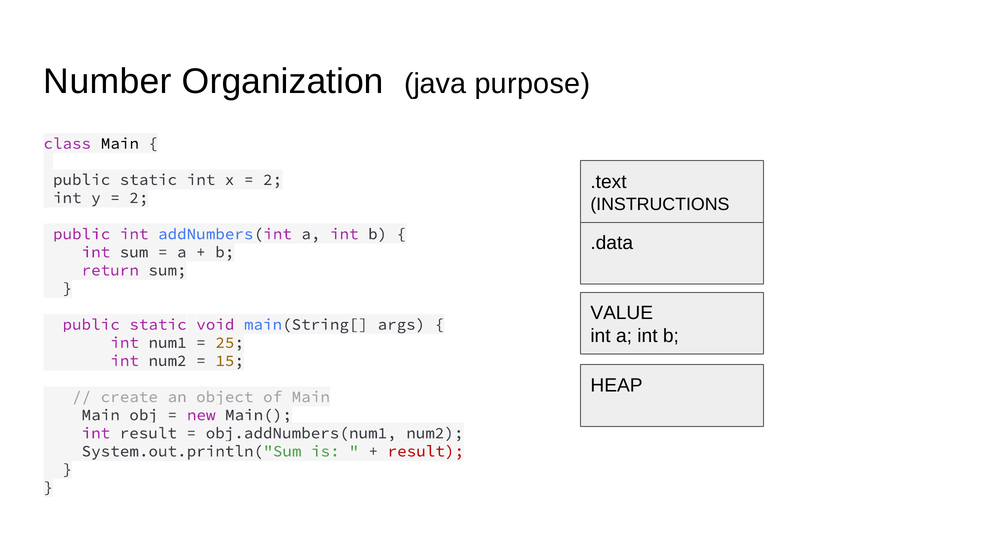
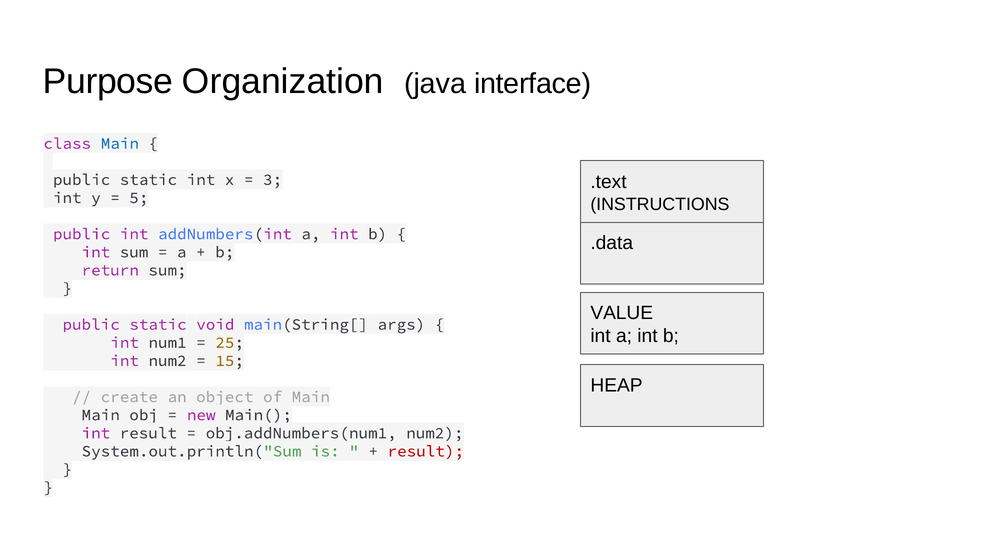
Number: Number -> Purpose (108, 82)
purpose: purpose -> interface (533, 84)
Main colour: black -> blue (120, 143)
2: 2 -> 3 (273, 180)
2: 2 -> 5 (139, 198)
